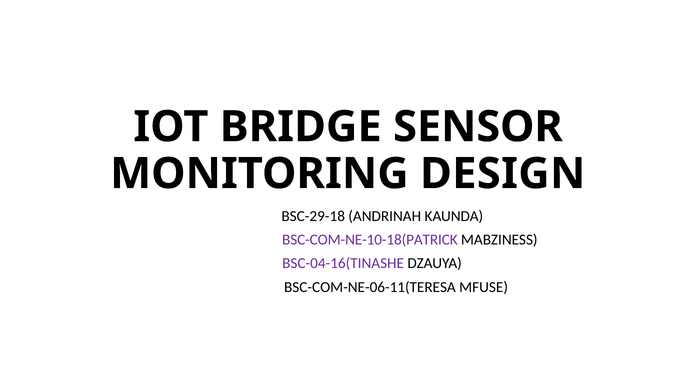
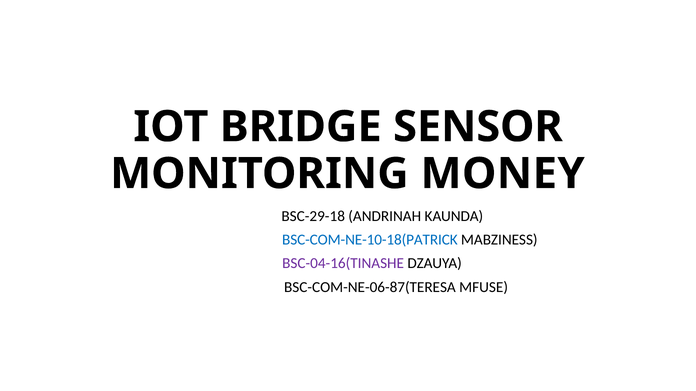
DESIGN: DESIGN -> MONEY (503, 174)
BSC-COM-NE-10-18(PATRICK colour: purple -> blue (370, 240)
BSC-COM-NE-06-11(TERESA: BSC-COM-NE-06-11(TERESA -> BSC-COM-NE-06-87(TERESA (370, 287)
